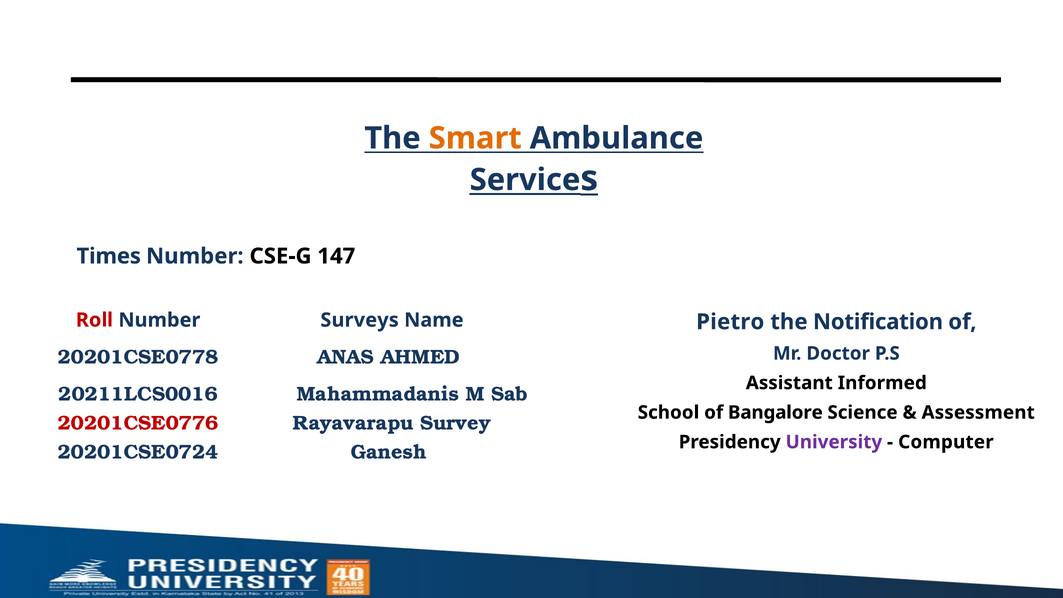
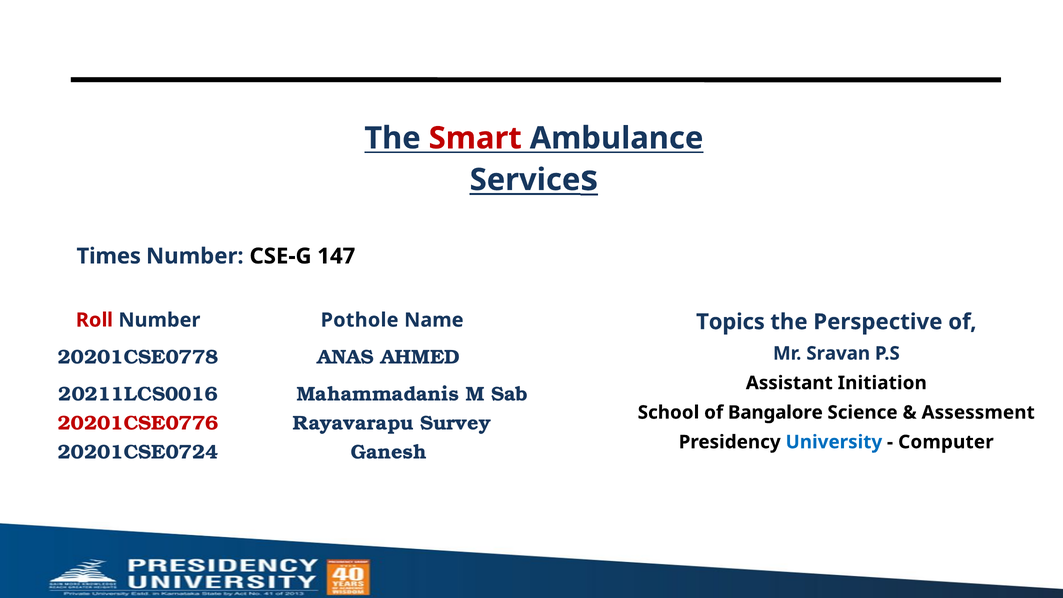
Smart colour: orange -> red (475, 138)
Surveys: Surveys -> Pothole (360, 320)
Pietro: Pietro -> Topics (730, 322)
Notification: Notification -> Perspective (878, 322)
Doctor: Doctor -> Sravan (838, 353)
Informed: Informed -> Initiation (882, 383)
University colour: purple -> blue (834, 442)
